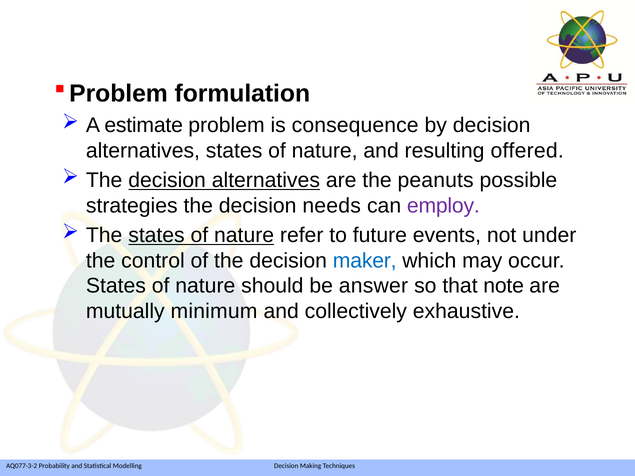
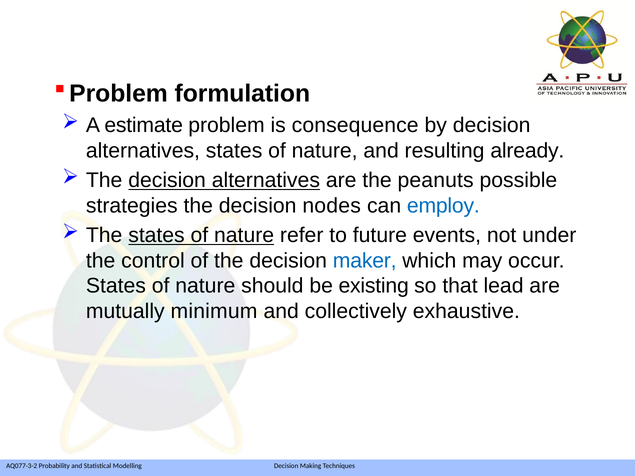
offered: offered -> already (527, 151)
needs: needs -> nodes (332, 206)
employ colour: purple -> blue (443, 206)
answer: answer -> existing (374, 286)
note: note -> lead (504, 286)
